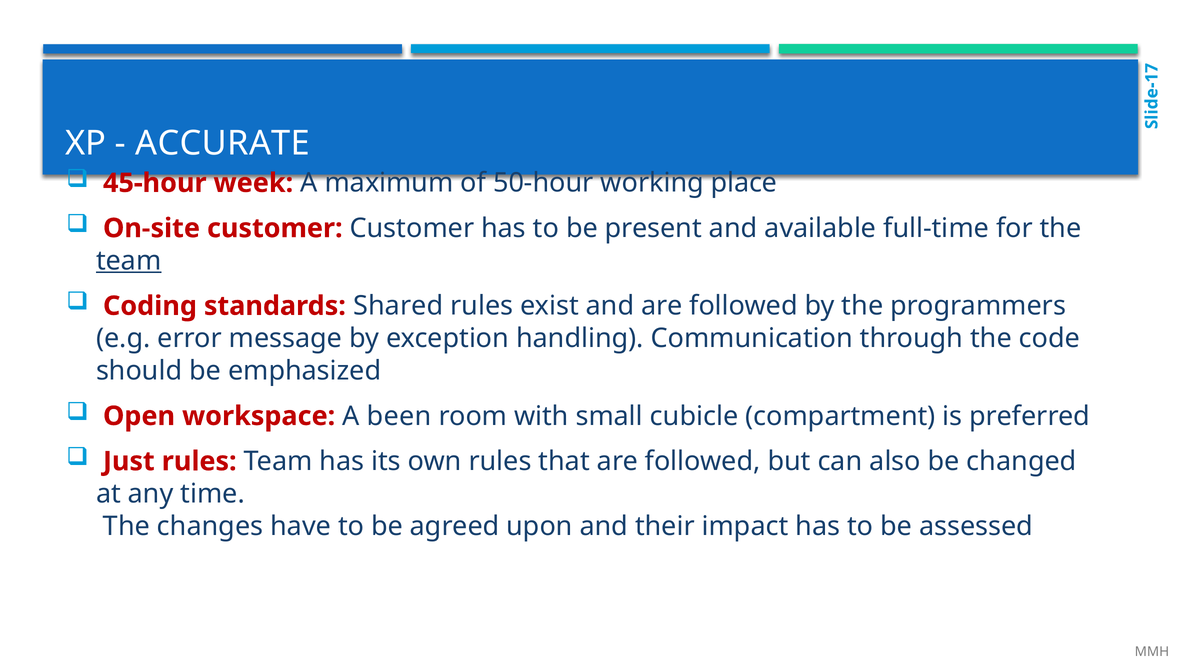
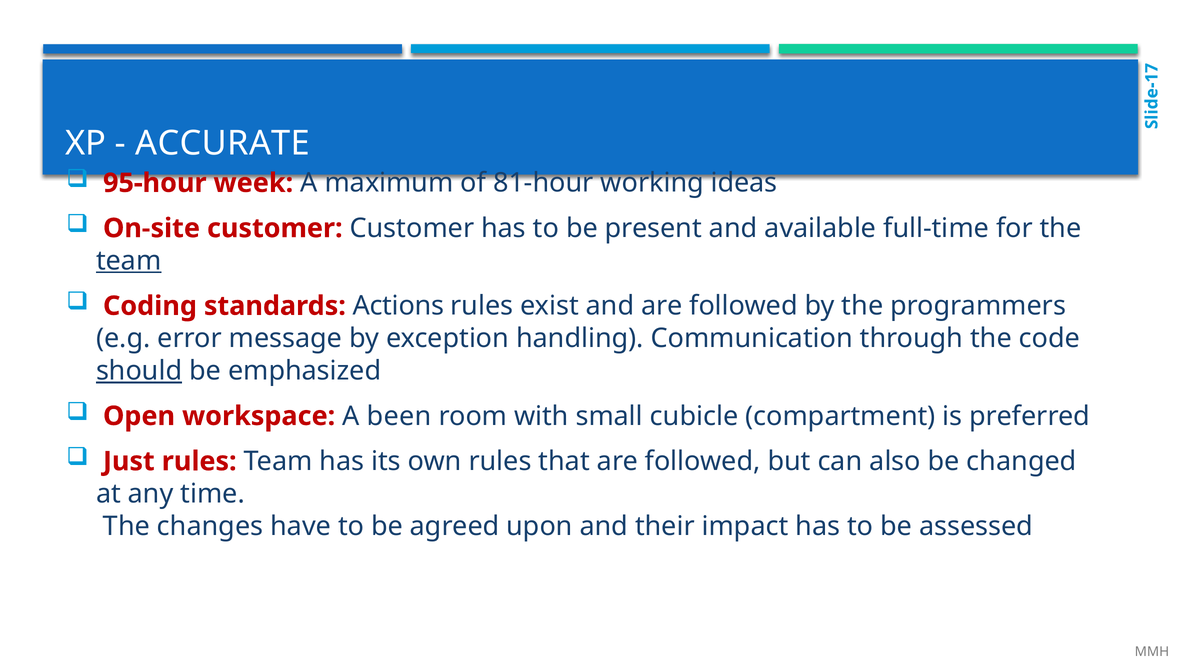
45-hour: 45-hour -> 95-hour (155, 183)
50-hour: 50-hour -> 81-hour (543, 183)
place: place -> ideas (744, 183)
Shared: Shared -> Actions (398, 306)
should underline: none -> present (139, 371)
